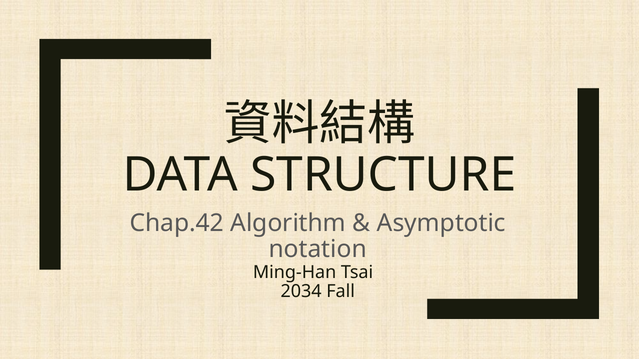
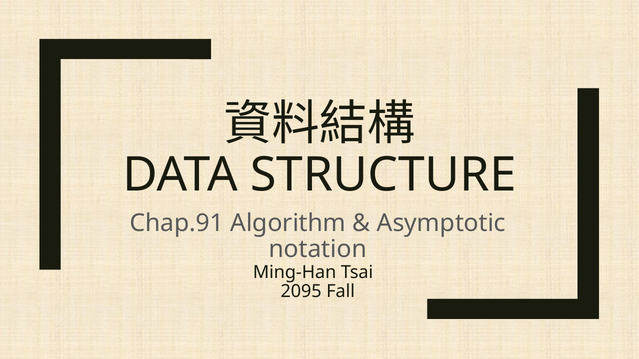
Chap.42: Chap.42 -> Chap.91 (177, 223)
2034: 2034 -> 2095 (301, 292)
